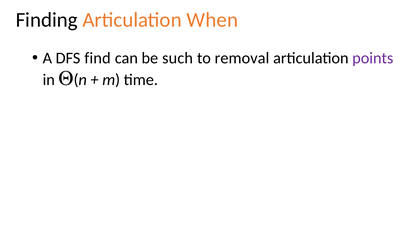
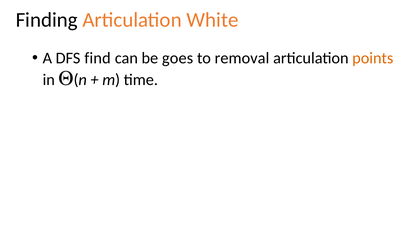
When: When -> White (212, 20)
such: such -> goes (178, 58)
points colour: purple -> orange (373, 58)
